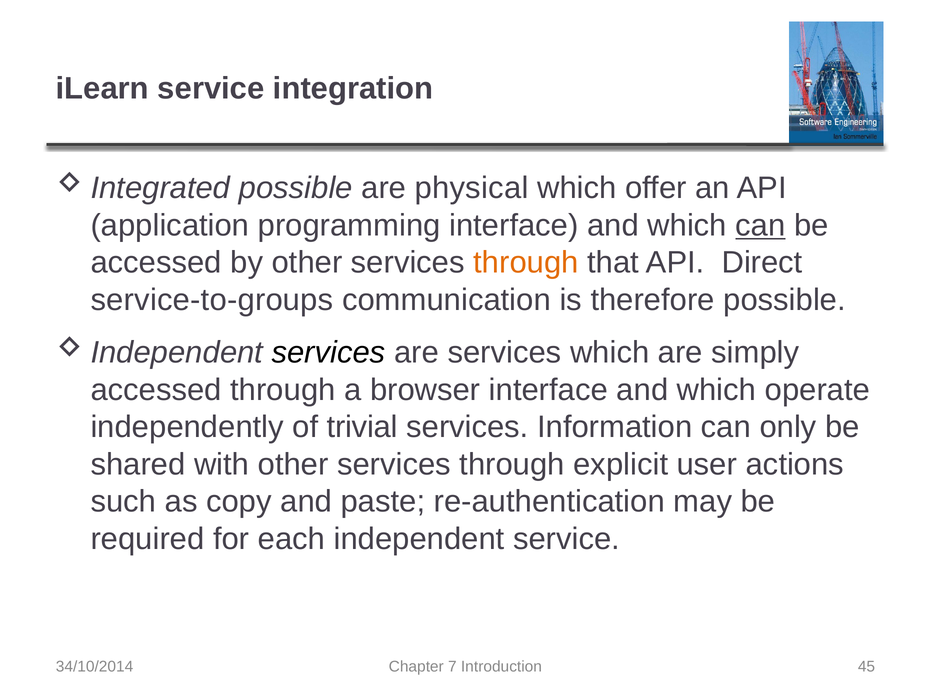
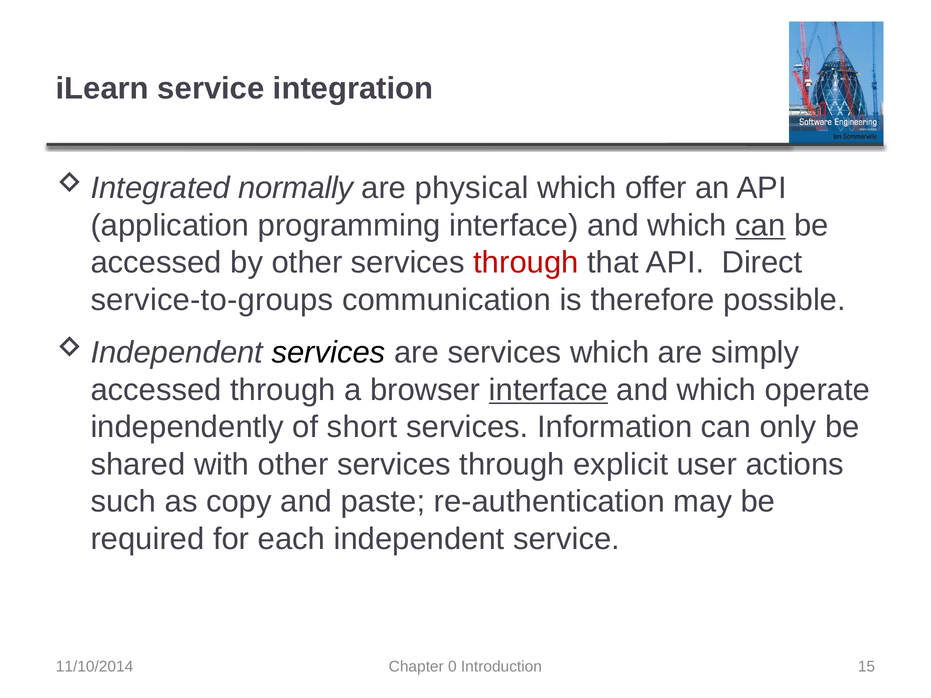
possible: possible -> normally (296, 188)
through colour: orange -> red (526, 263)
interface underline: none -> present (548, 390)
trivial: trivial -> short (362, 427)
34/10/2014: 34/10/2014 -> 11/10/2014 (95, 667)
7: 7 -> 0 (452, 667)
45: 45 -> 15 (867, 667)
